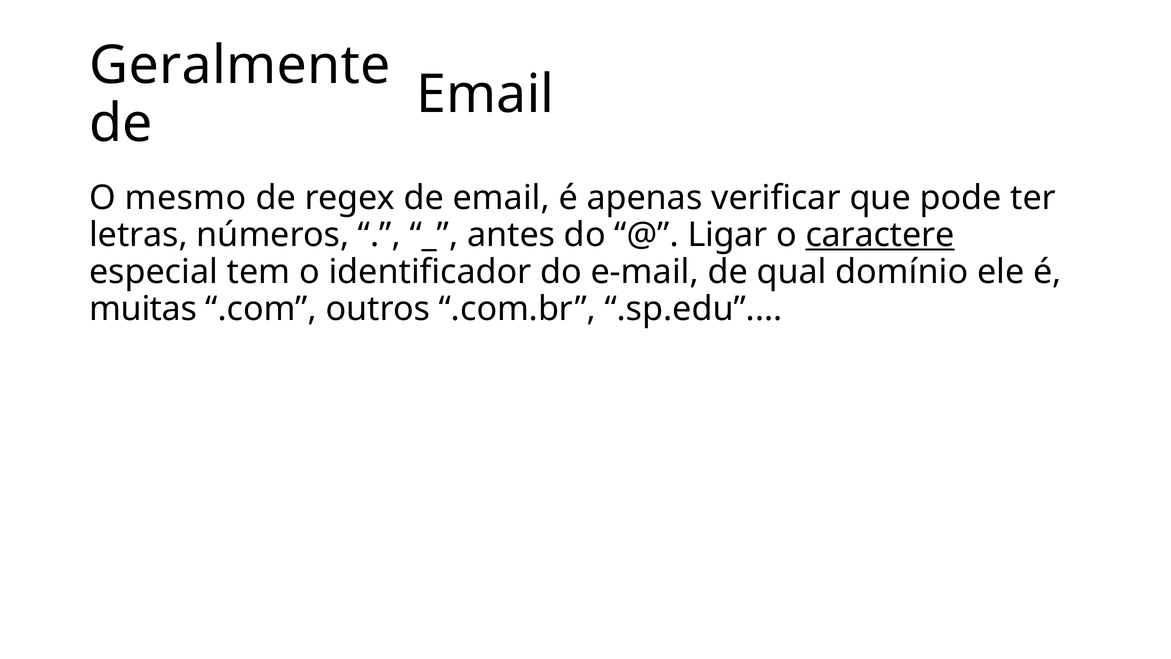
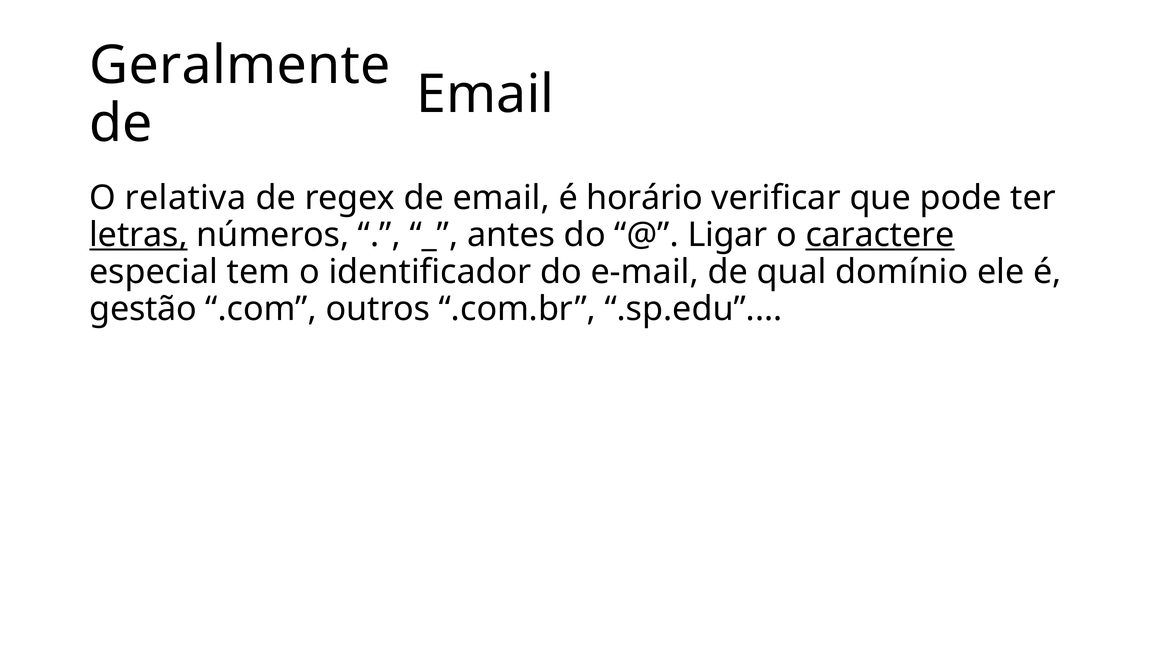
mesmo: mesmo -> relativa (186, 198)
apenas: apenas -> horário (645, 198)
letras underline: none -> present (138, 235)
muitas: muitas -> gestão (143, 309)
